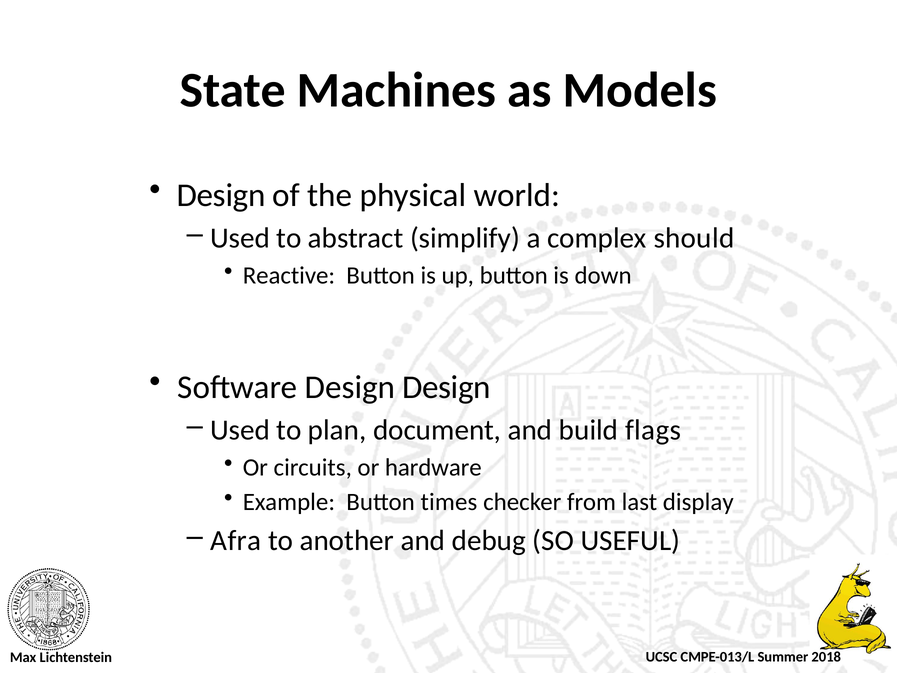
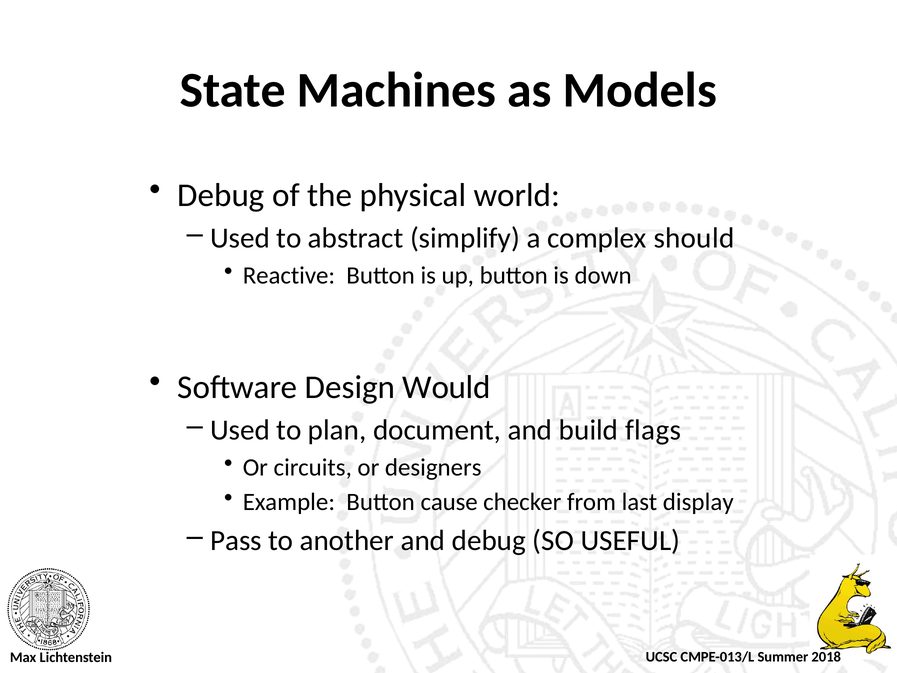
Design: Design -> Debug (221, 195)
Design Design: Design -> Would (446, 387)
hardware: hardware -> designers (433, 467)
times: times -> cause (449, 502)
Afra: Afra -> Pass (236, 541)
